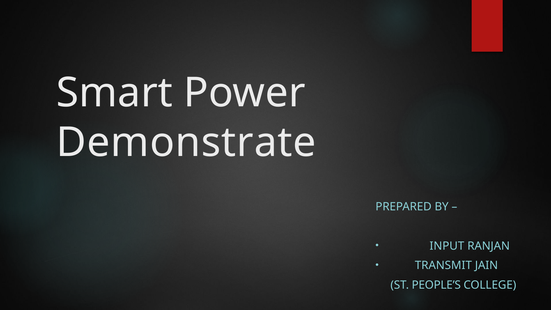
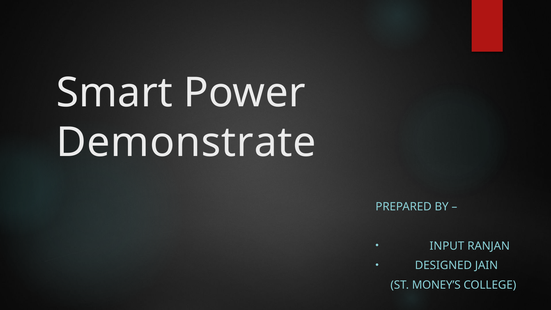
TRANSMIT: TRANSMIT -> DESIGNED (443, 265)
PEOPLE’S: PEOPLE’S -> MONEY’S (436, 285)
